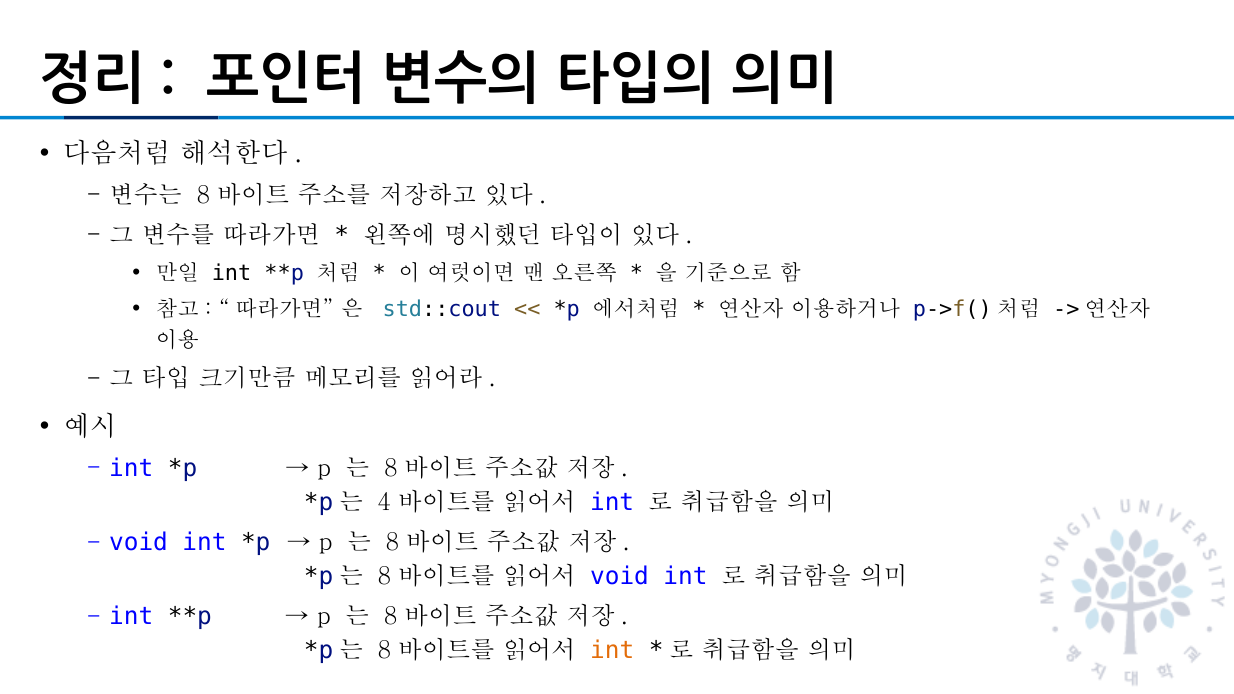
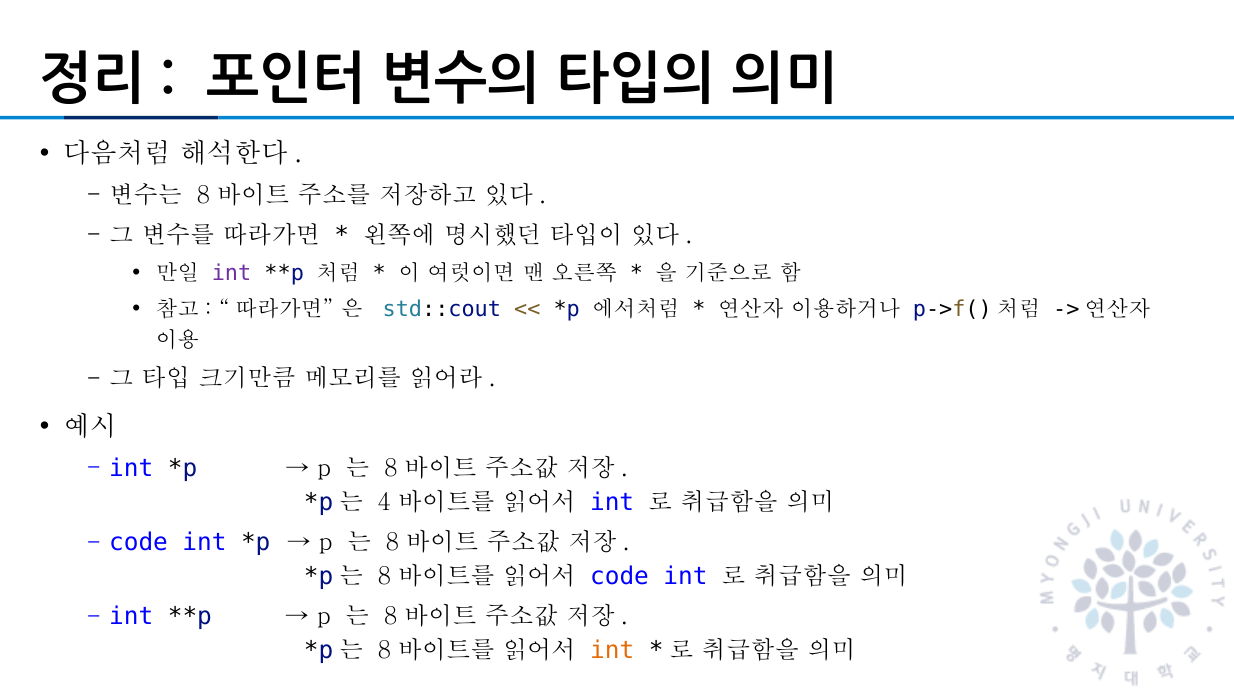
int colour: black -> purple (232, 273)
void: void -> code (139, 542)
void: void -> code (620, 577)
